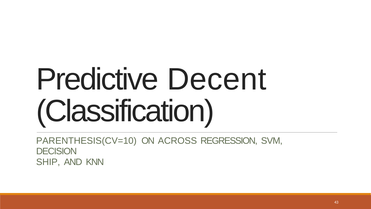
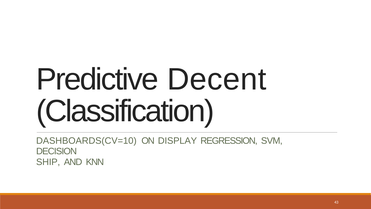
PARENTHESIS(CV=10: PARENTHESIS(CV=10 -> DASHBOARDS(CV=10 (86, 140)
ACROSS: ACROSS -> DISPLAY (177, 140)
